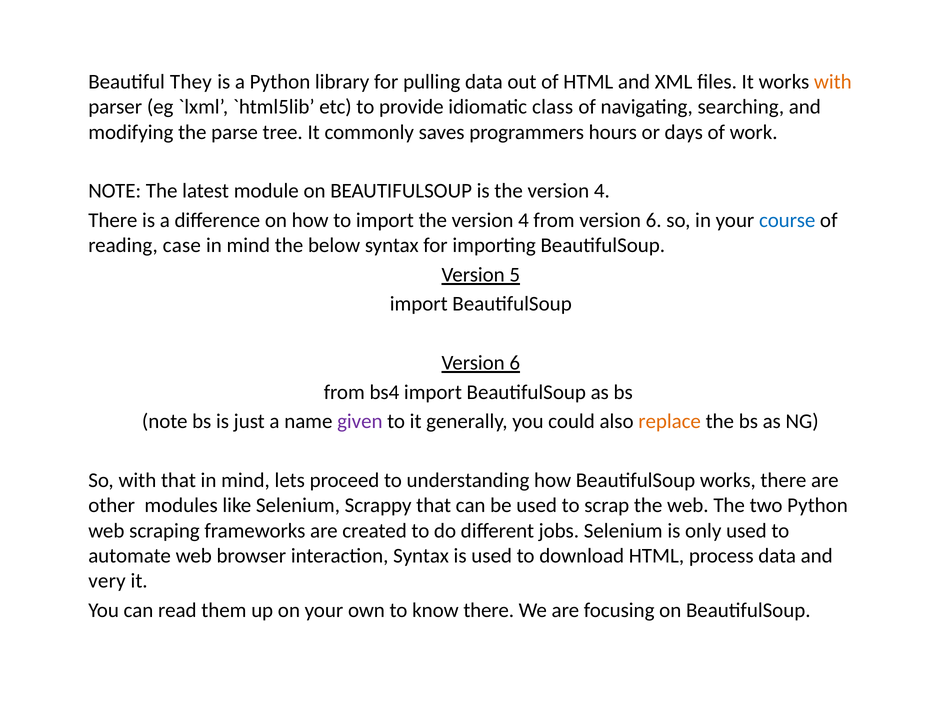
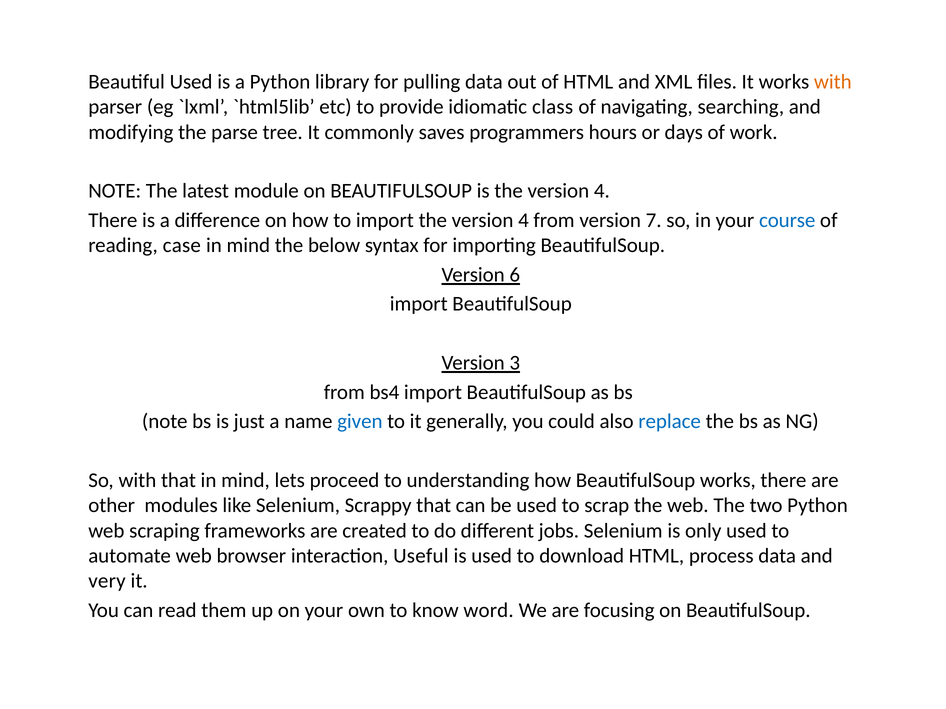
Beautiful They: They -> Used (191, 82)
from version 6: 6 -> 7 (654, 220)
5: 5 -> 6 (515, 275)
6: 6 -> 3 (515, 363)
given colour: purple -> blue (360, 422)
replace colour: orange -> blue (670, 422)
interaction Syntax: Syntax -> Useful (421, 556)
know there: there -> word (489, 611)
